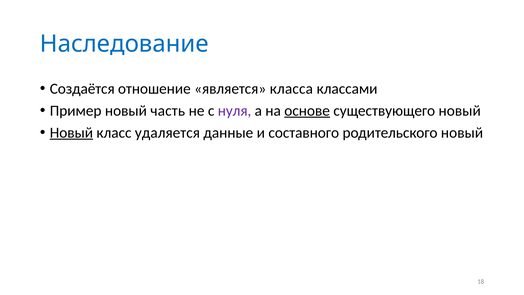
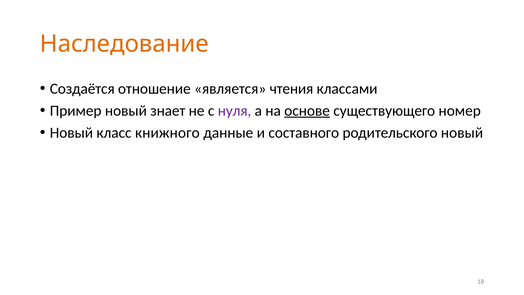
Наследование colour: blue -> orange (124, 44)
класса: класса -> чтения (291, 89)
часть: часть -> знает (168, 111)
существующего новый: новый -> номер (460, 111)
Новый underline: present -> none (71, 133)
удаляется: удаляется -> книжного (167, 133)
